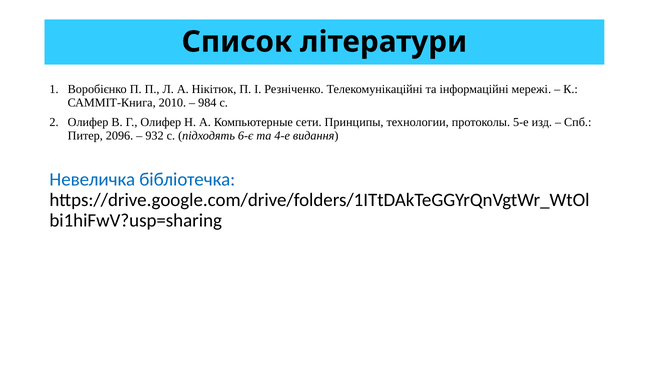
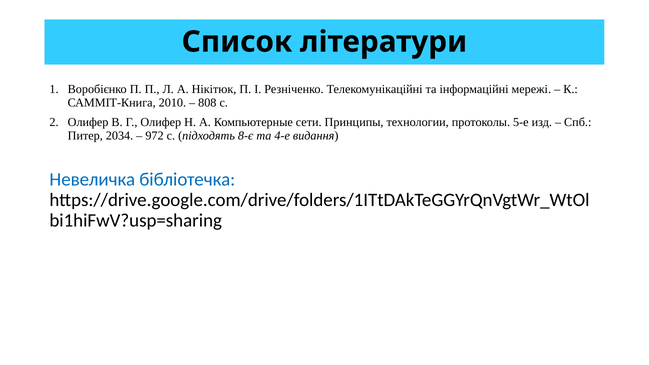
984: 984 -> 808 (207, 103)
2096: 2096 -> 2034 (120, 136)
932: 932 -> 972 (155, 136)
6-є: 6-є -> 8-є (246, 136)
